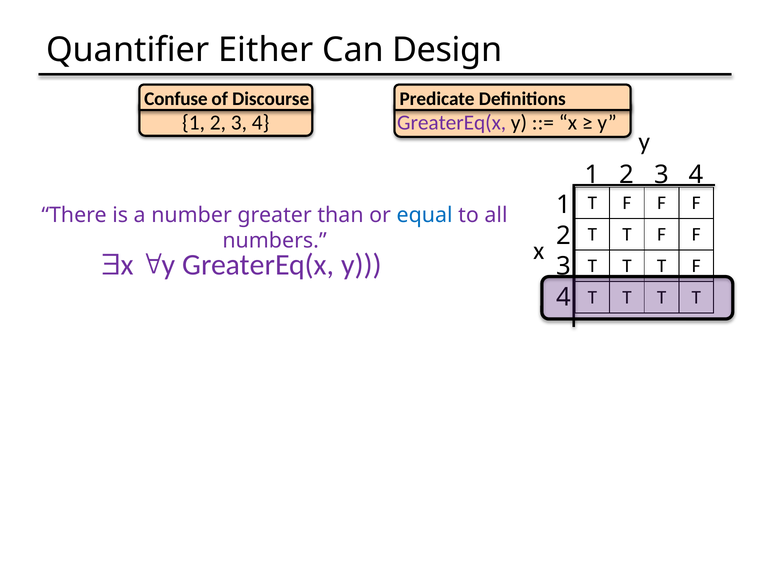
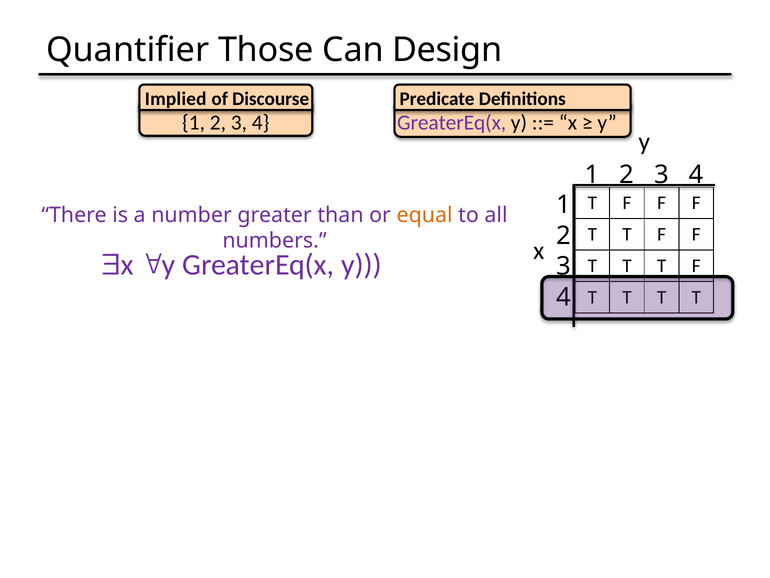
Either: Either -> Those (266, 50)
Confuse: Confuse -> Implied (176, 99)
equal colour: blue -> orange (425, 215)
